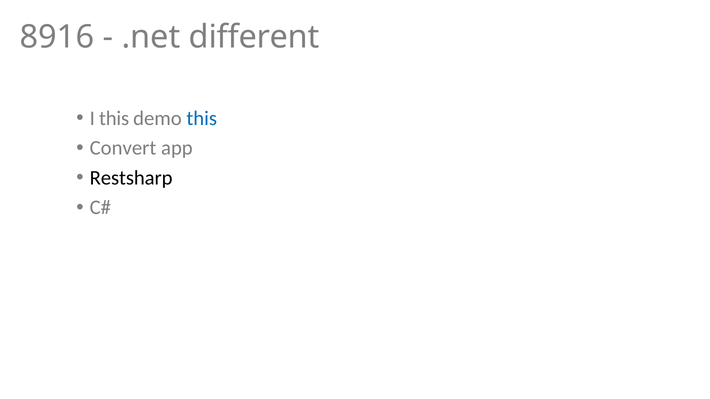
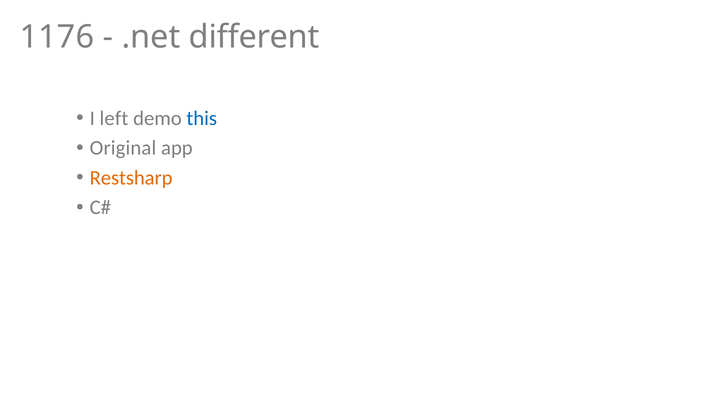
8916: 8916 -> 1176 (57, 37)
I this: this -> left (114, 118)
Convert: Convert -> Original (123, 148)
Restsharp colour: black -> orange (131, 178)
